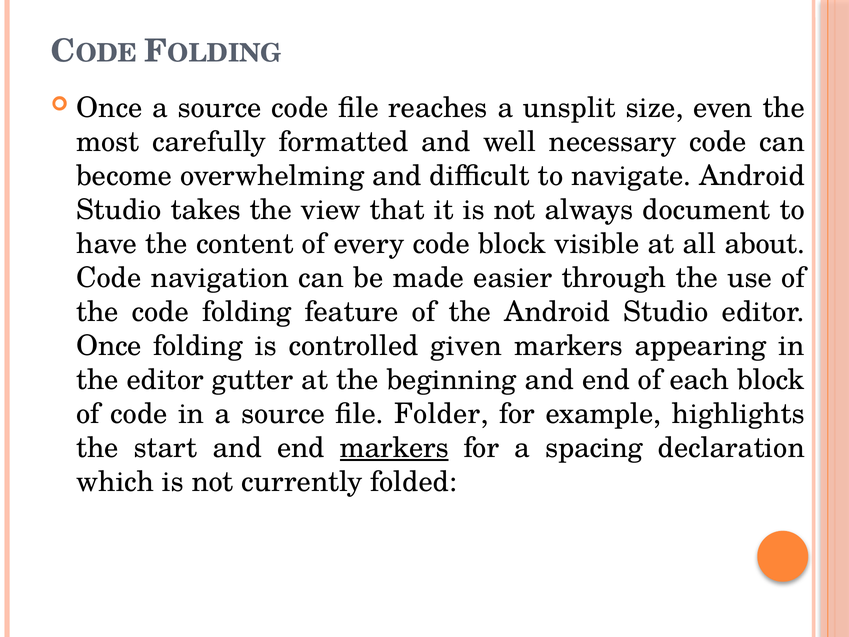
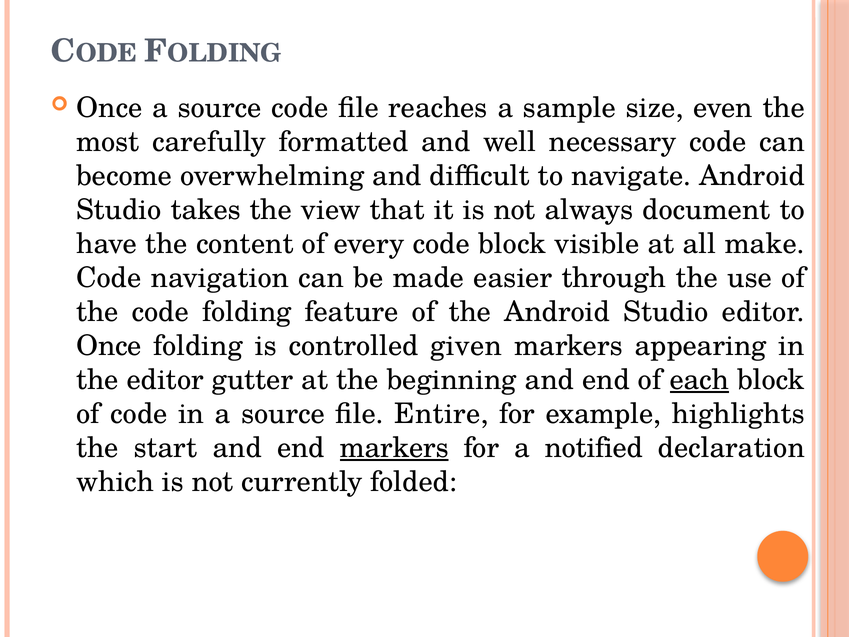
unsplit: unsplit -> sample (569, 108)
about: about -> make (765, 244)
each underline: none -> present (699, 380)
Folder: Folder -> Entire (441, 414)
spacing: spacing -> notified (594, 448)
